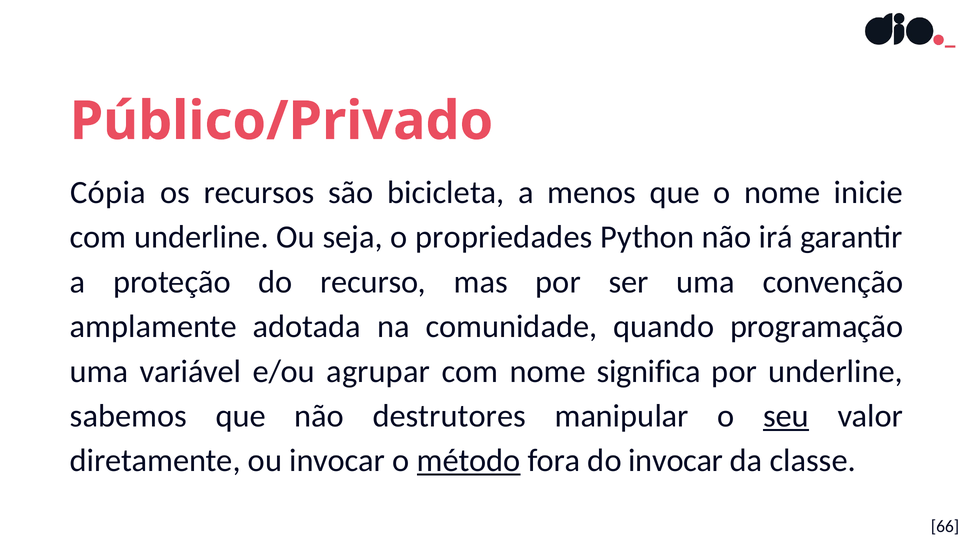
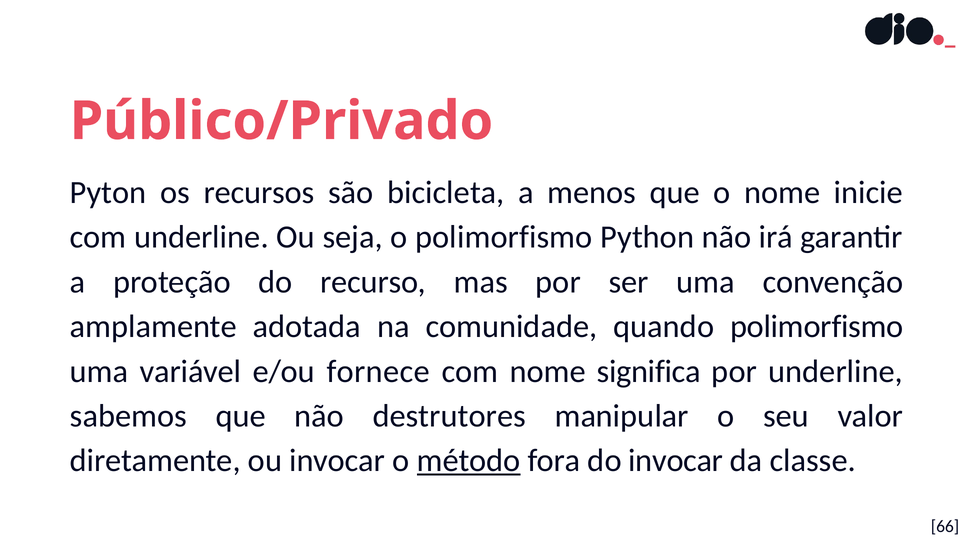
Cópia: Cópia -> Pyton (108, 193)
o propriedades: propriedades -> polimorfismo (504, 237)
quando programação: programação -> polimorfismo (817, 327)
agrupar: agrupar -> fornece (378, 372)
seu underline: present -> none (786, 416)
